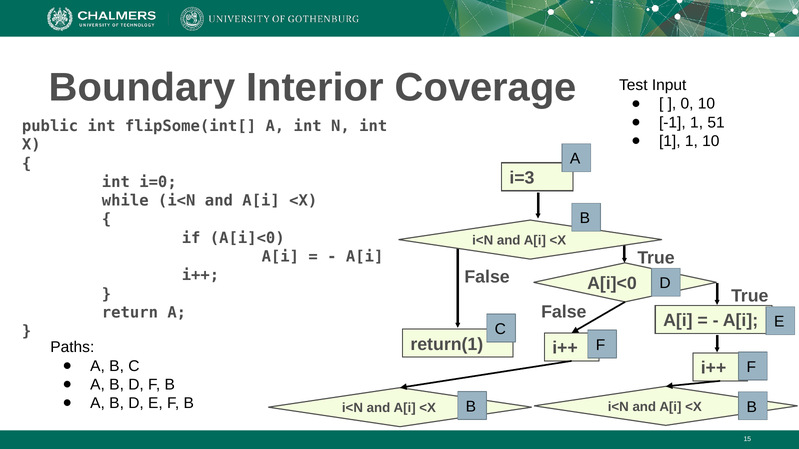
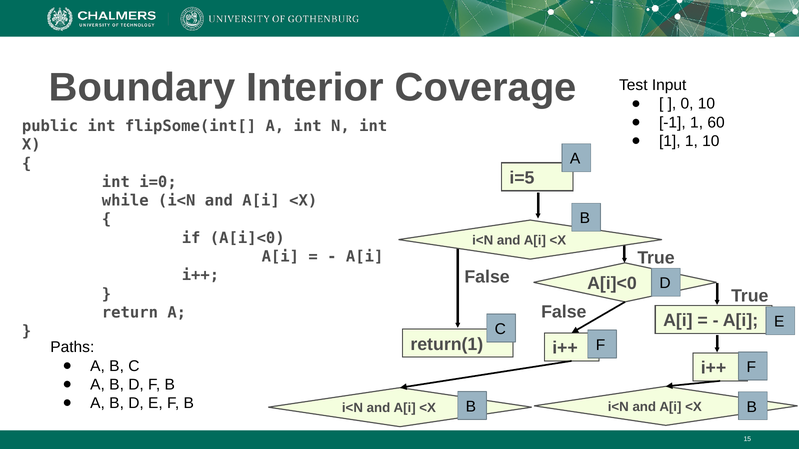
51: 51 -> 60 (716, 123)
i=3: i=3 -> i=5 (522, 178)
